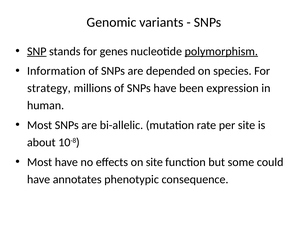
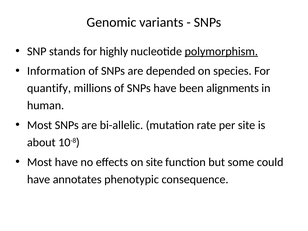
SNP underline: present -> none (37, 51)
genes: genes -> highly (114, 51)
strategy: strategy -> quantify (49, 88)
expression: expression -> alignments (233, 88)
